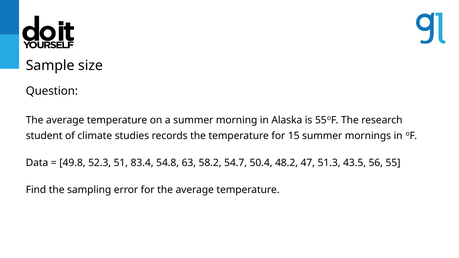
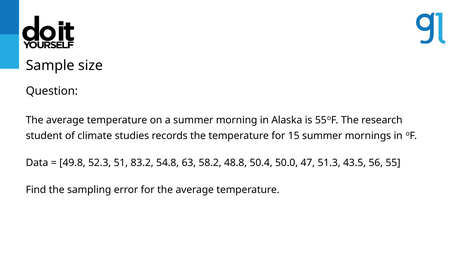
83.4: 83.4 -> 83.2 (142, 163)
54.7: 54.7 -> 48.8 (236, 163)
48.2: 48.2 -> 50.0 (287, 163)
